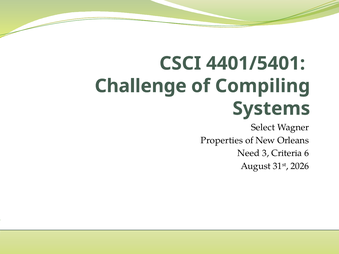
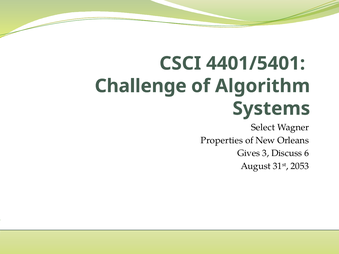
Compiling: Compiling -> Algorithm (263, 86)
Need: Need -> Gives (249, 153)
Criteria: Criteria -> Discuss (287, 153)
2026: 2026 -> 2053 (300, 166)
